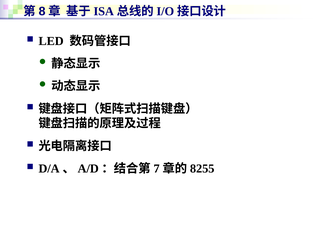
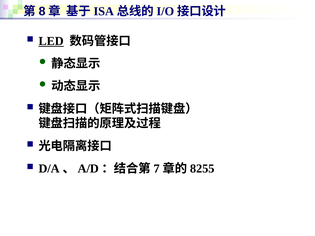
LED underline: none -> present (51, 41)
